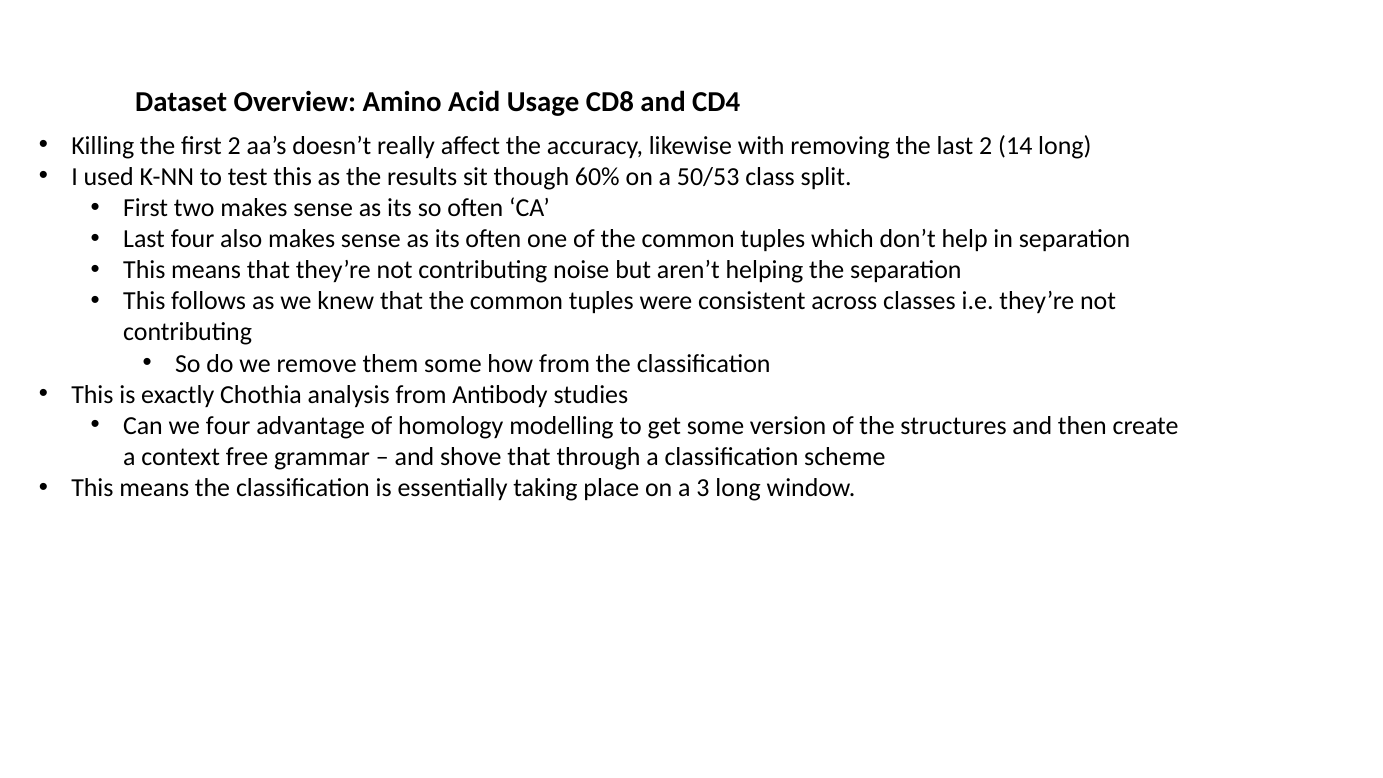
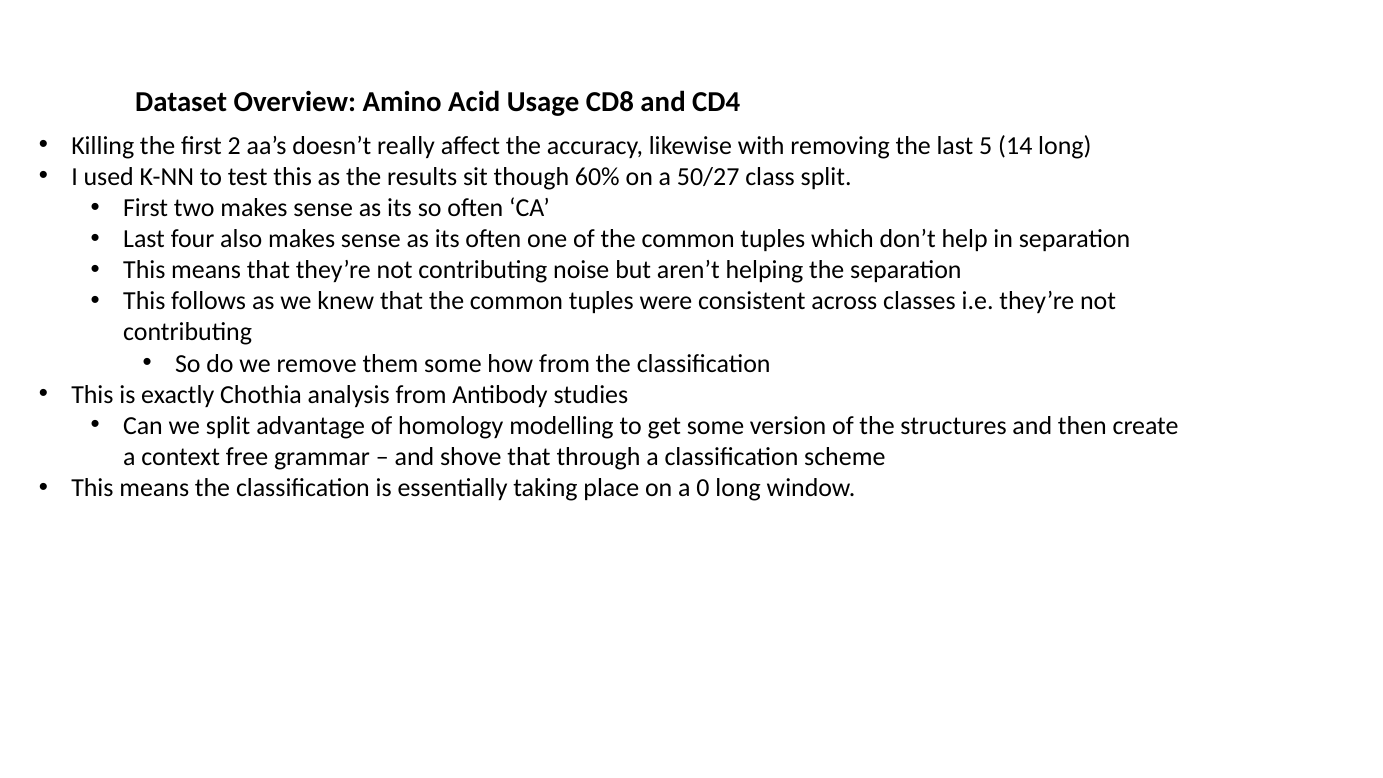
last 2: 2 -> 5 (986, 146)
50/53: 50/53 -> 50/27 (708, 177)
we four: four -> split (228, 426)
3: 3 -> 0 (703, 488)
